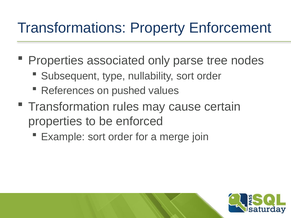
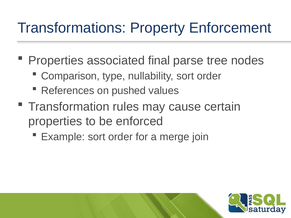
only: only -> final (159, 61)
Subsequent: Subsequent -> Comparison (70, 76)
